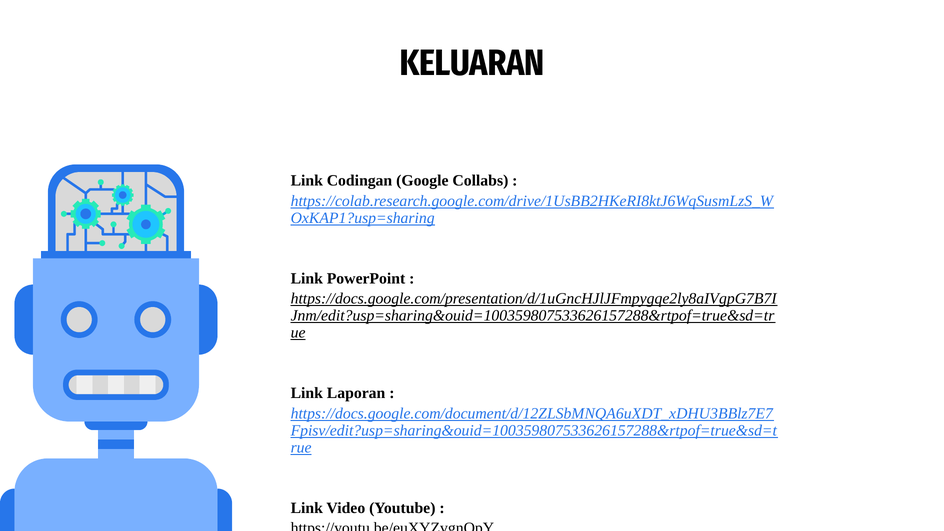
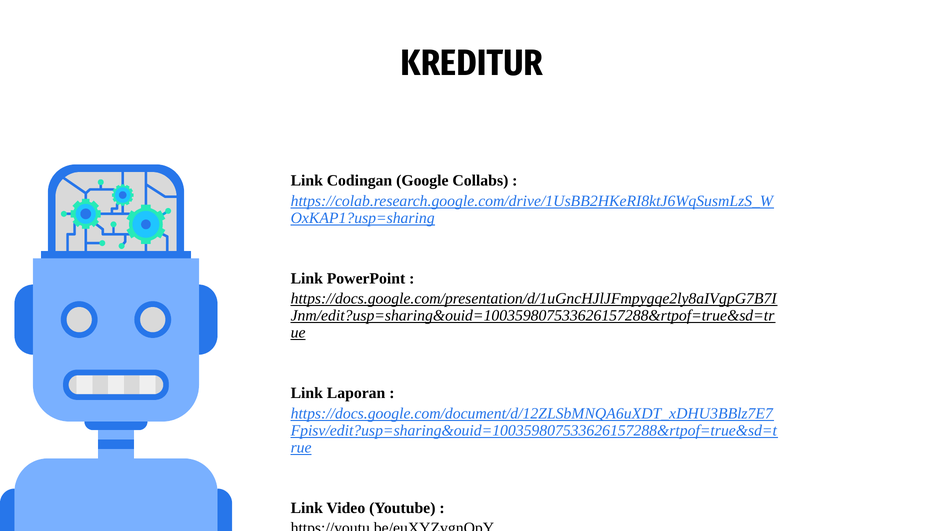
KELUARAN: KELUARAN -> KREDITUR (472, 63)
